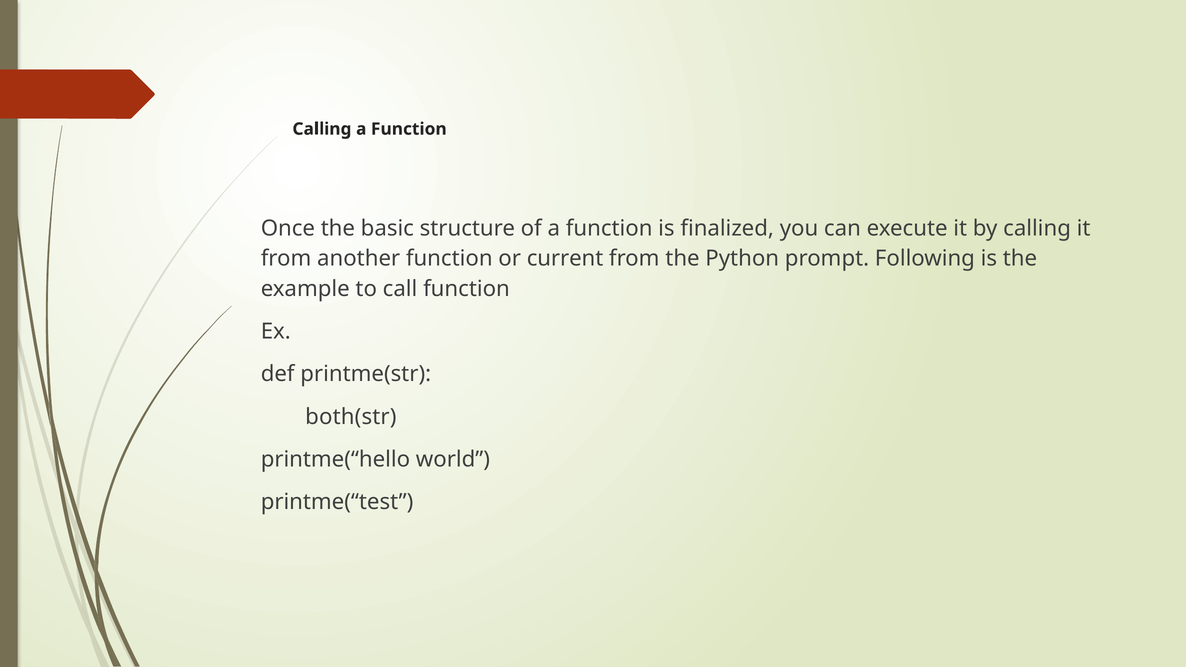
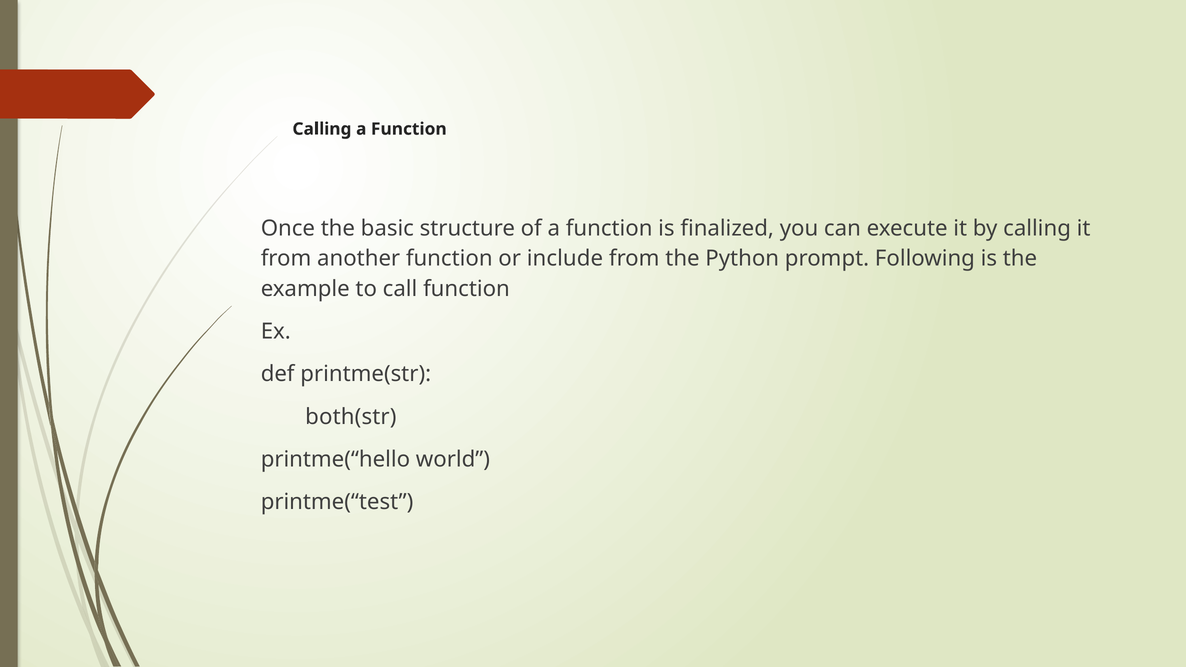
current: current -> include (565, 259)
